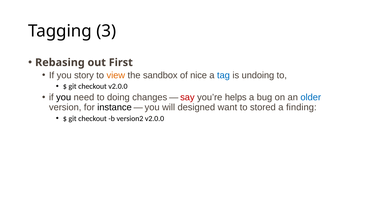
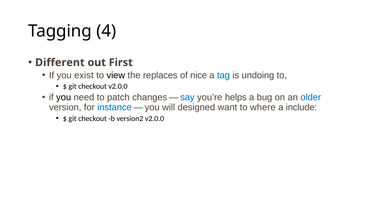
3: 3 -> 4 (106, 31)
Rebasing: Rebasing -> Different (60, 63)
story: story -> exist (84, 75)
view colour: orange -> black (116, 75)
sandbox: sandbox -> replaces (160, 75)
doing: doing -> patch (118, 97)
say colour: red -> blue (187, 97)
instance colour: black -> blue (115, 107)
stored: stored -> where (263, 107)
finding: finding -> include (301, 107)
